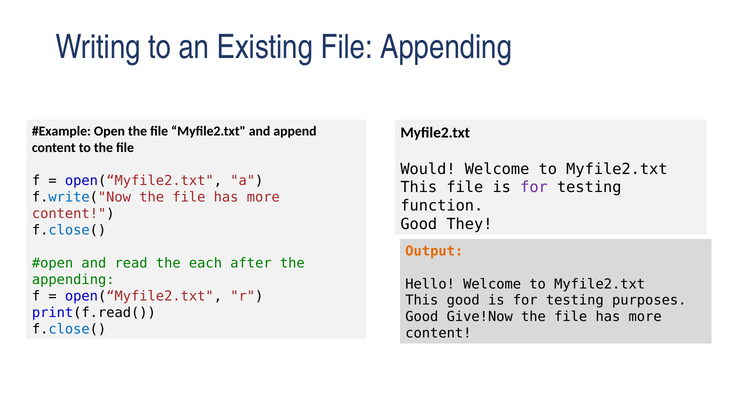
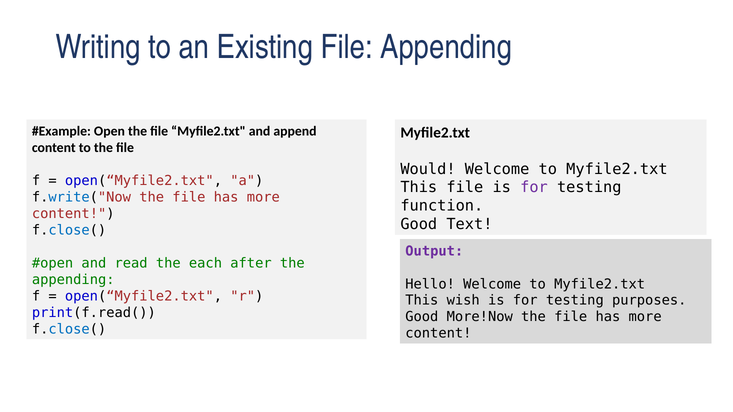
They: They -> Text (469, 224)
Output colour: orange -> purple (434, 251)
This good: good -> wish (463, 301)
Give!Now: Give!Now -> More!Now (480, 317)
